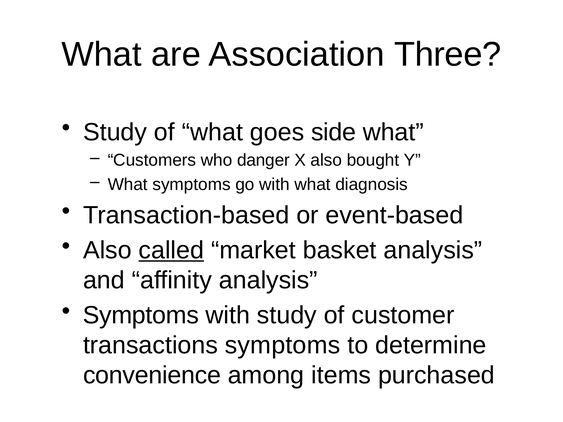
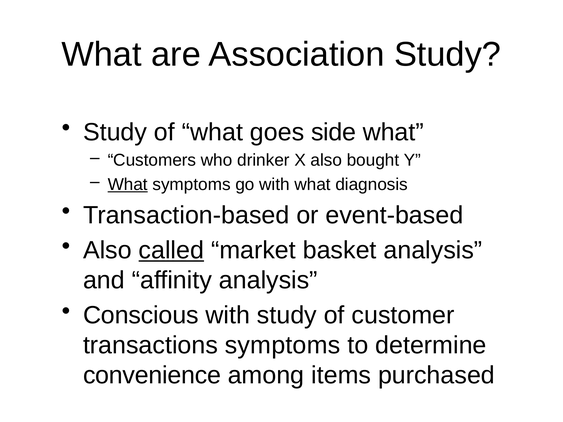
Association Three: Three -> Study (448, 55)
danger: danger -> drinker (263, 160)
What underline: none -> present (128, 184)
Symptoms: Symptoms -> Conscious (141, 315)
